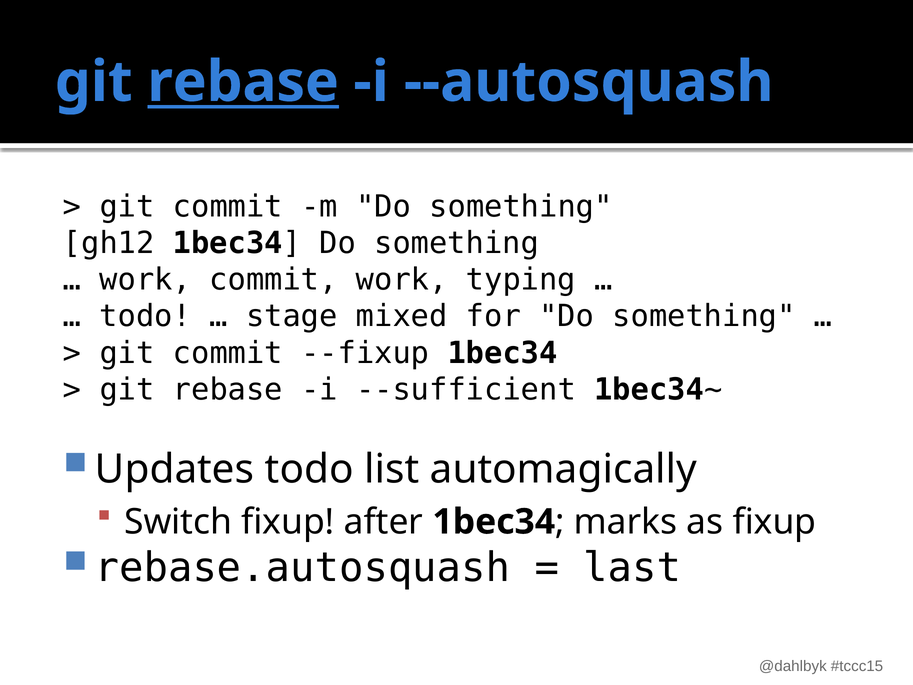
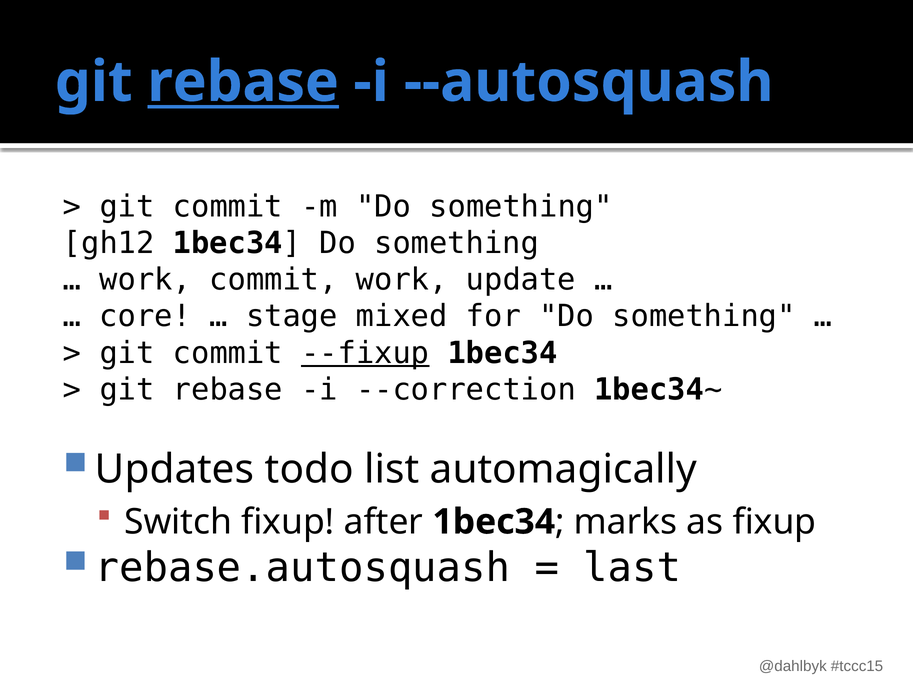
typing: typing -> update (521, 280)
todo: todo -> core (145, 316)
--fixup underline: none -> present (365, 353)
--sufficient: --sufficient -> --correction (466, 389)
